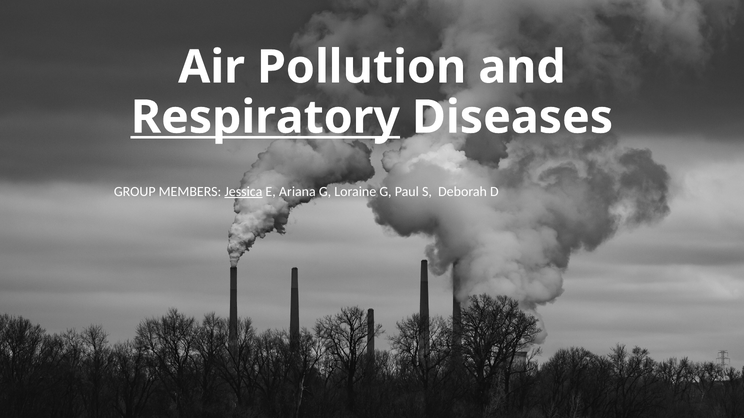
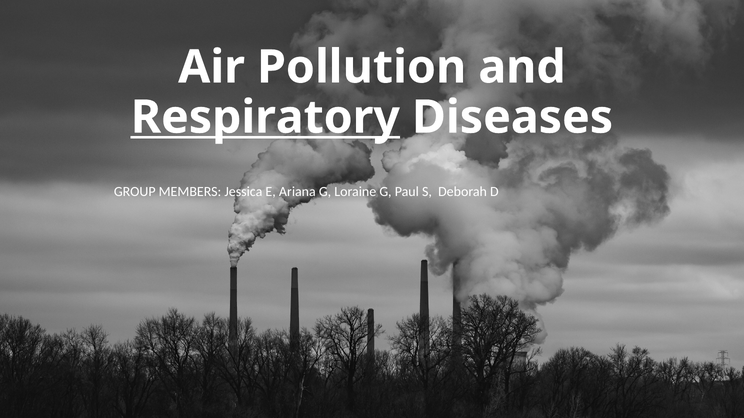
Jessica underline: present -> none (243, 192)
